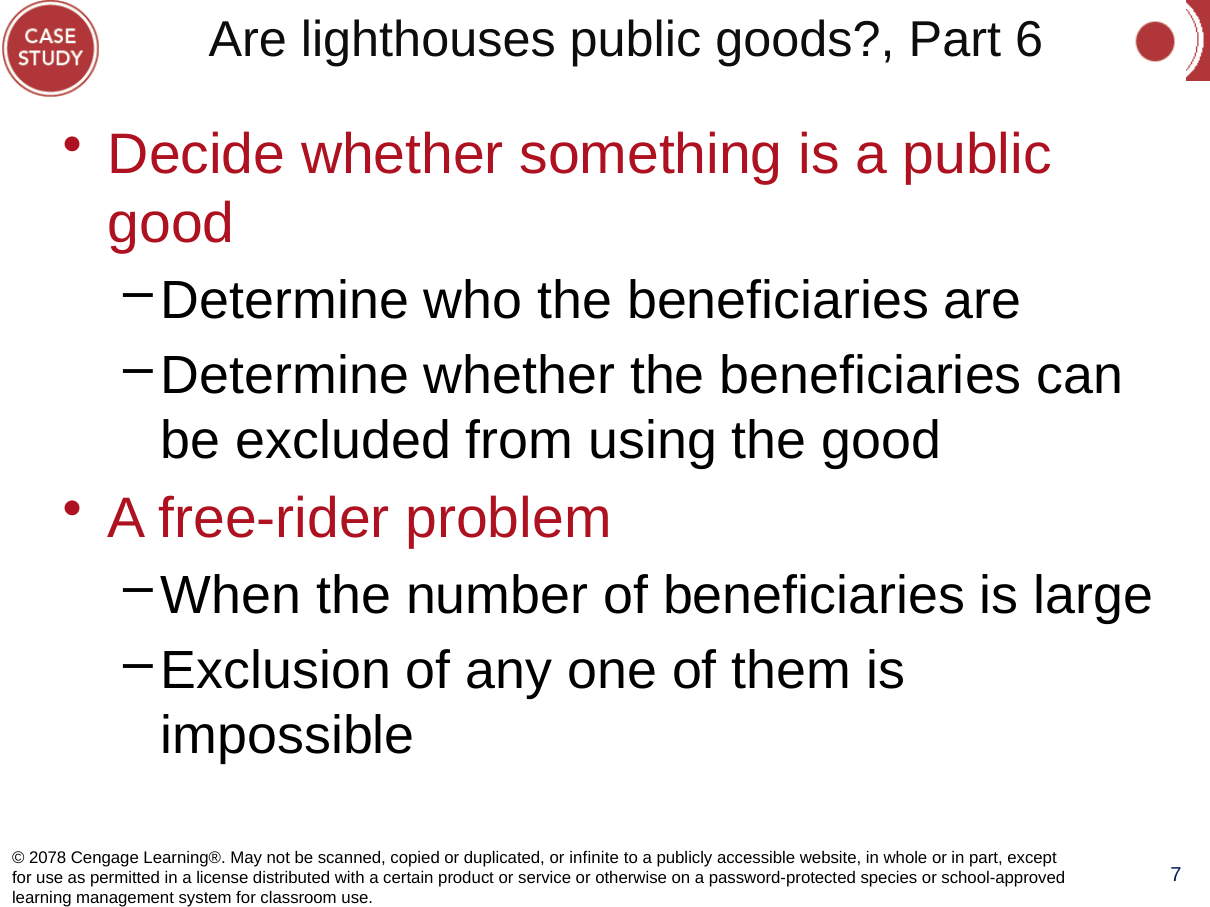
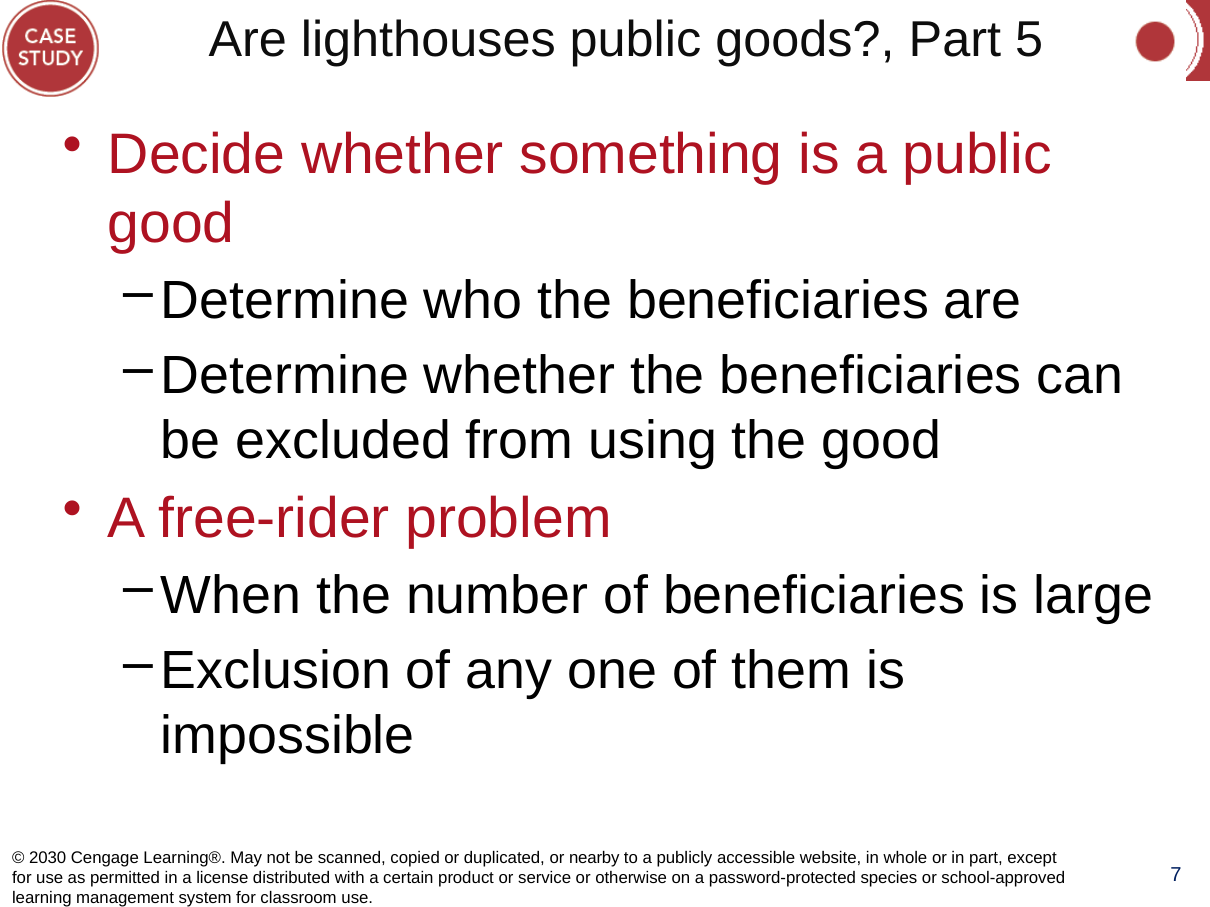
6: 6 -> 5 (1029, 40)
2078: 2078 -> 2030 (48, 858)
infinite: infinite -> nearby (594, 858)
